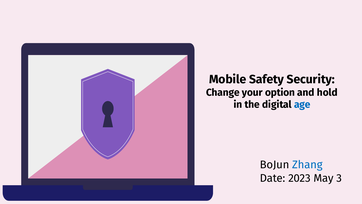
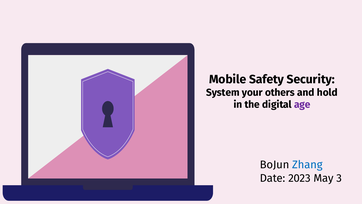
Change: Change -> System (223, 92)
option: option -> others (280, 92)
age colour: blue -> purple (302, 104)
